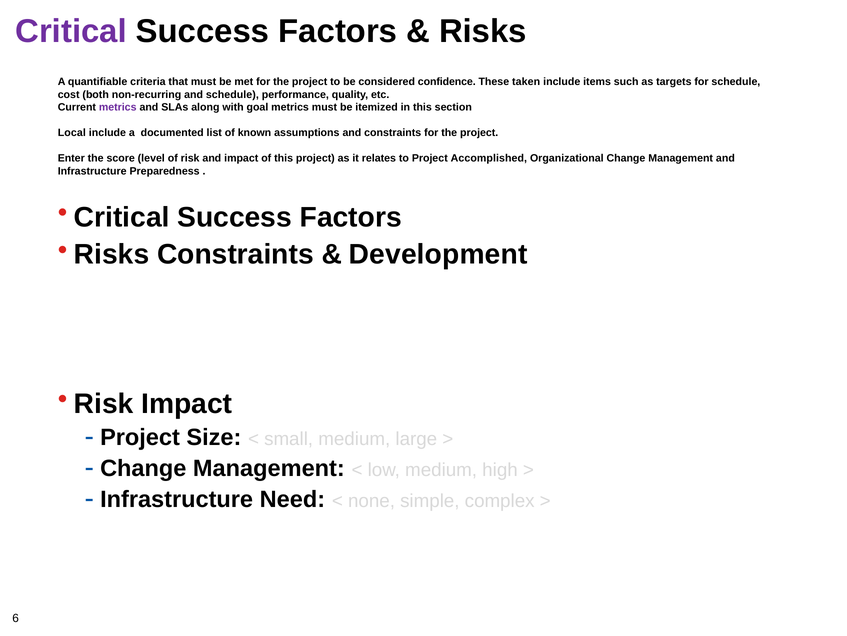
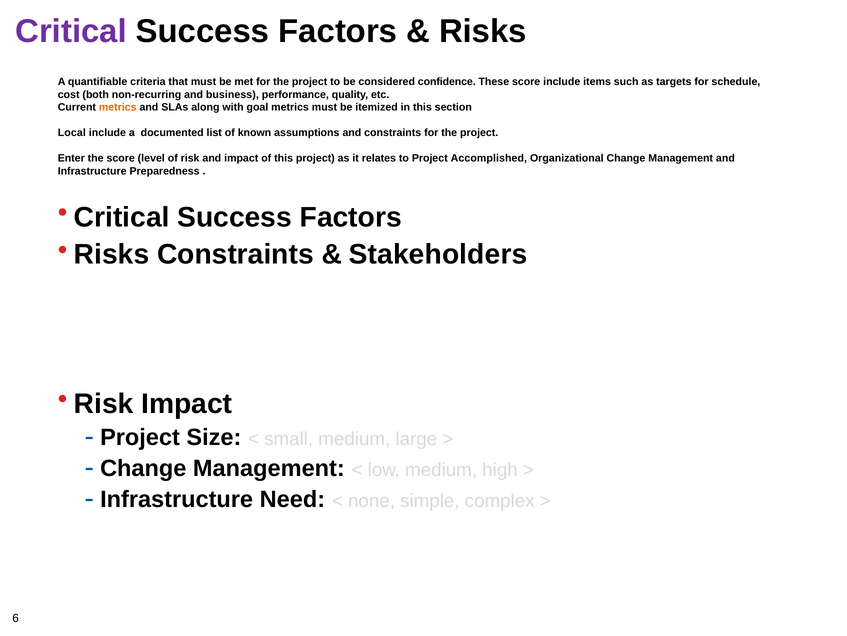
These taken: taken -> score (526, 82)
and schedule: schedule -> business (232, 95)
metrics colour: purple -> orange (118, 107)
Development: Development -> Stakeholders (438, 254)
